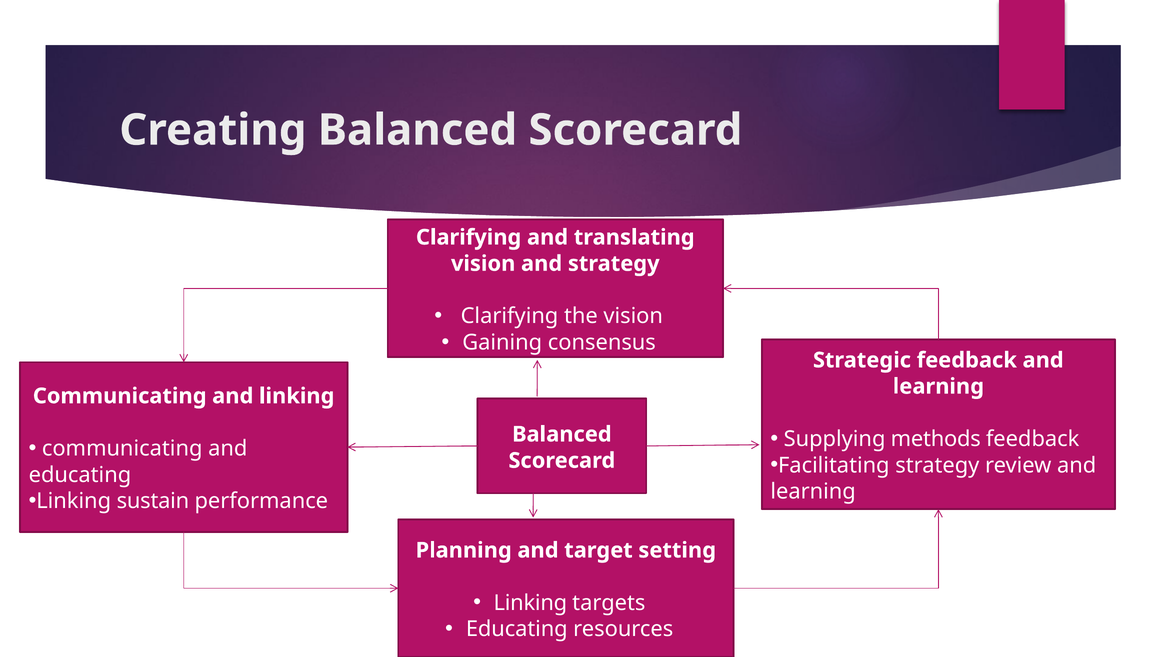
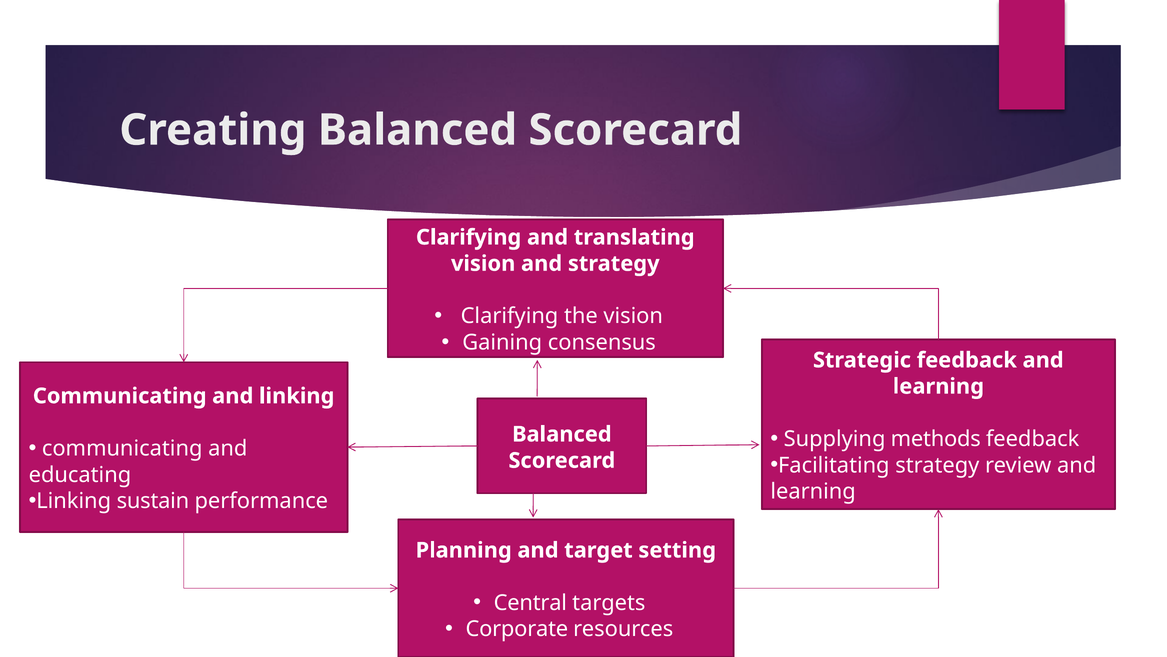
Linking: Linking -> Central (530, 602)
Educating: Educating -> Corporate (517, 629)
